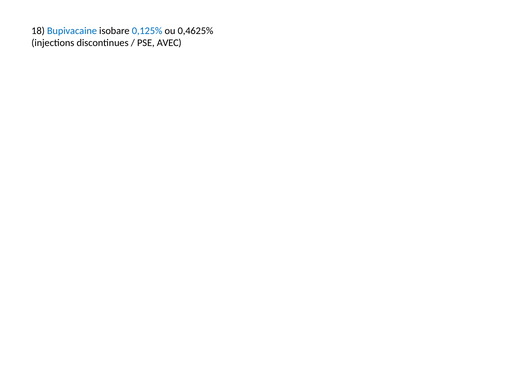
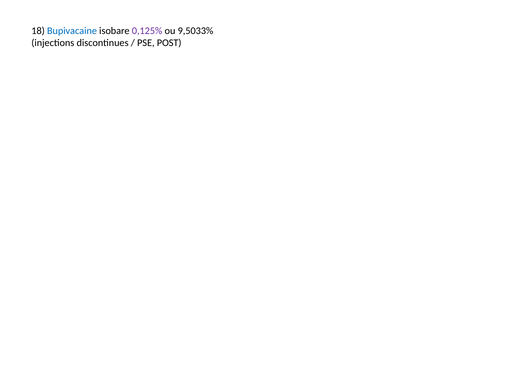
0,125% colour: blue -> purple (147, 31)
0,4625%: 0,4625% -> 9,5033% (196, 31)
AVEC: AVEC -> POST (169, 43)
